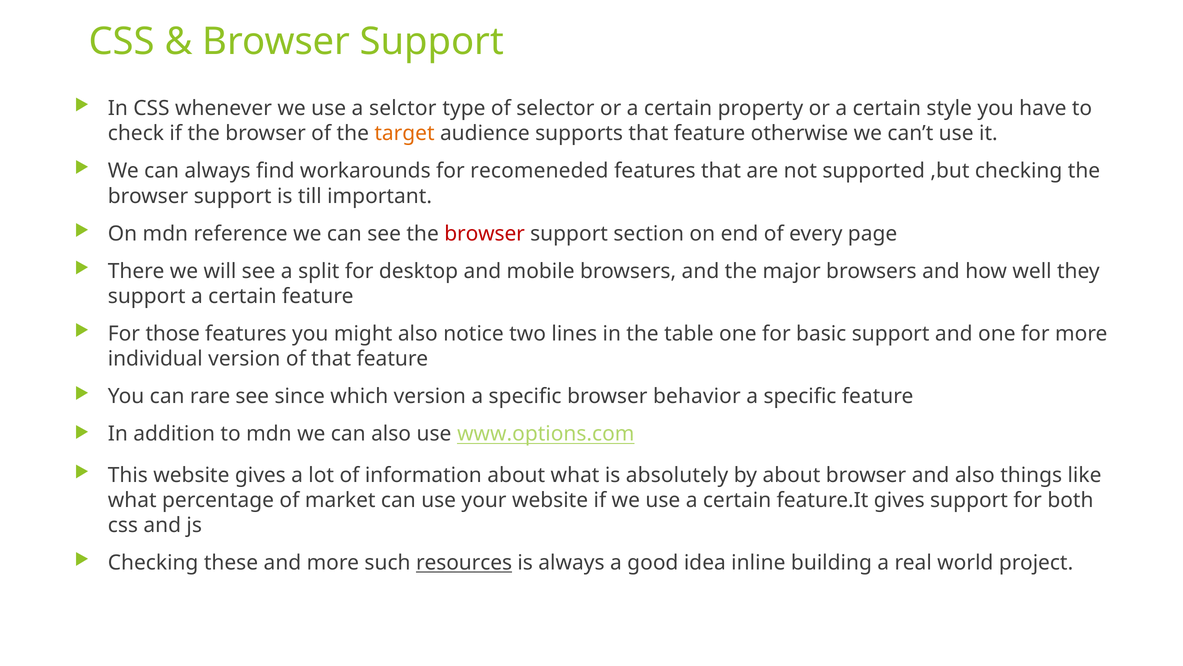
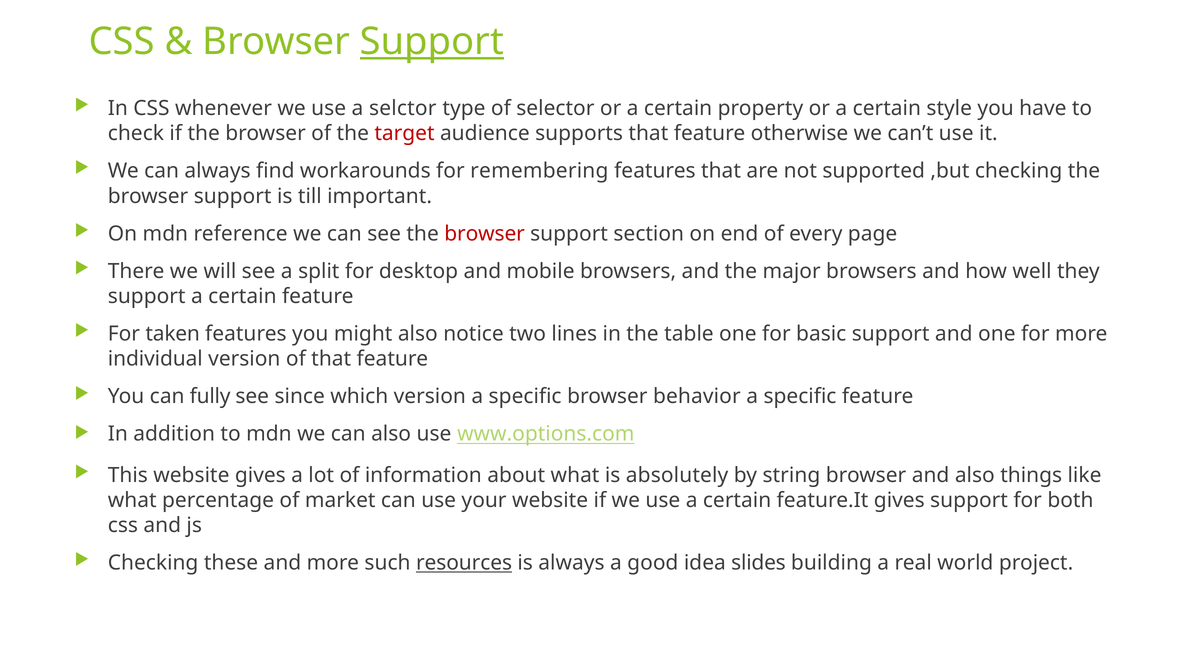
Support underline: none -> present (432, 42)
target colour: orange -> red (405, 133)
recomeneded: recomeneded -> remembering (539, 171)
those: those -> taken (173, 334)
rare: rare -> fully (210, 396)
by about: about -> string (791, 475)
inline: inline -> slides (759, 562)
